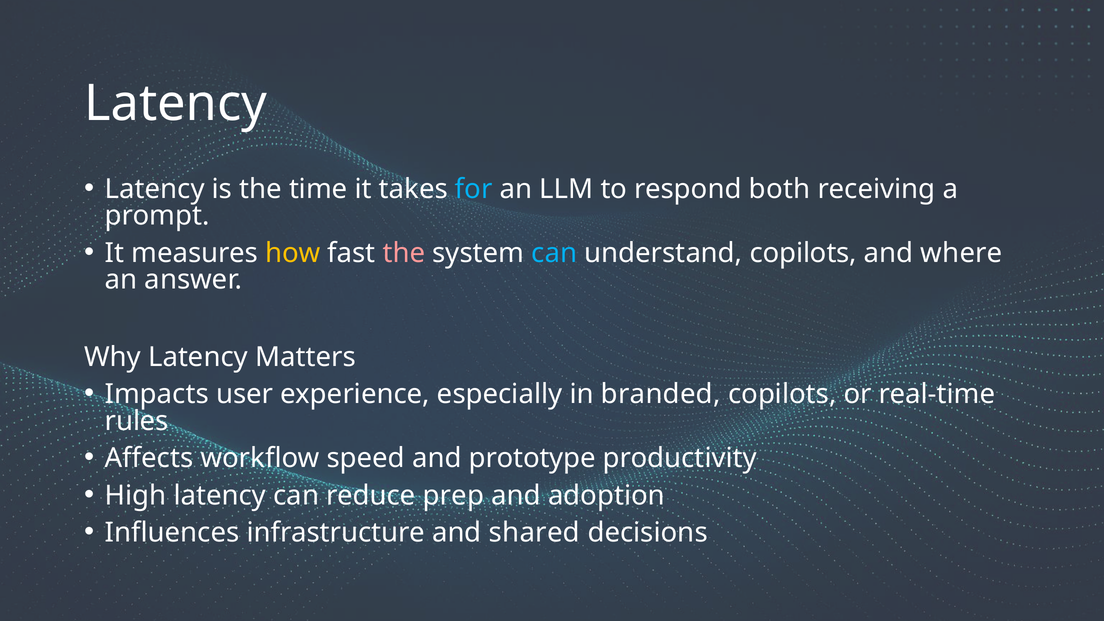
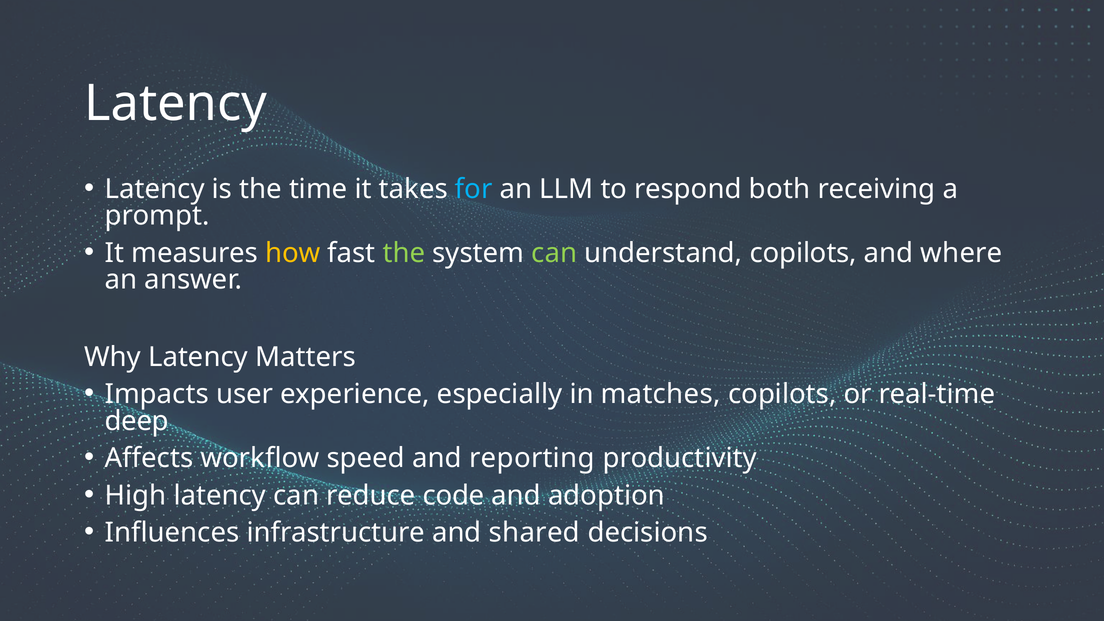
the colour: pink -> light green (404, 253)
can colour: light blue -> light green (554, 253)
branded: branded -> matches (661, 394)
rules: rules -> deep (137, 421)
prototype: prototype -> reporting (532, 458)
prep: prep -> code (454, 495)
